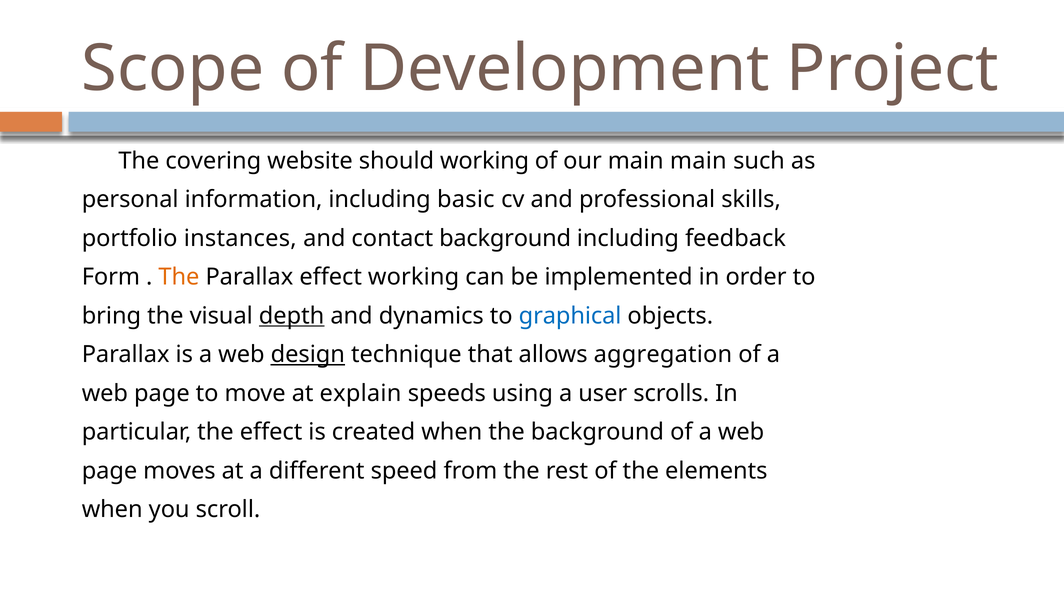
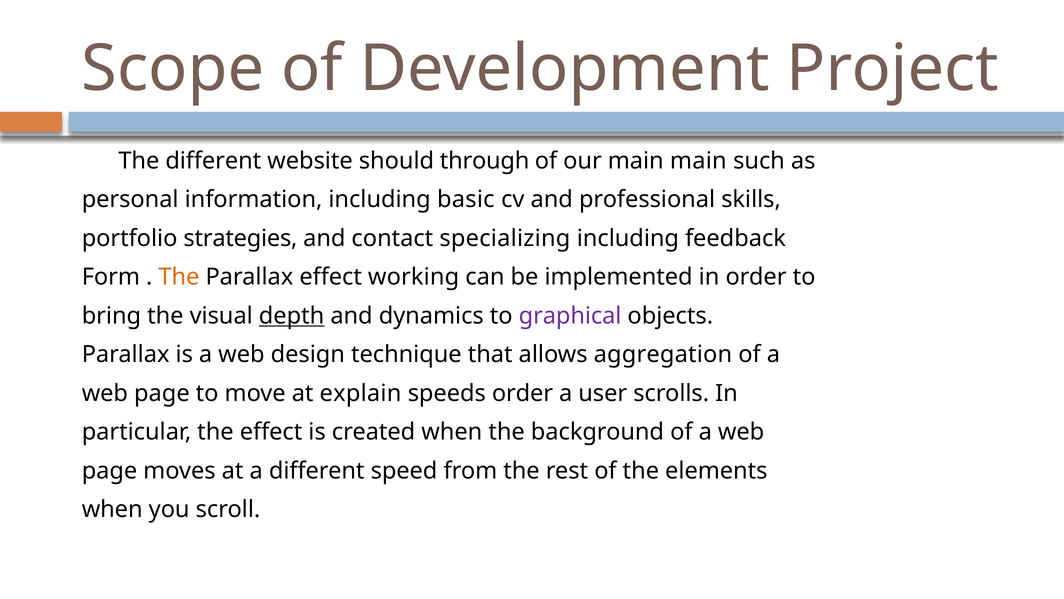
The covering: covering -> different (213, 161)
should working: working -> through (485, 161)
instances: instances -> strategies (240, 238)
contact background: background -> specializing (505, 238)
graphical colour: blue -> purple (570, 316)
design underline: present -> none (308, 354)
speeds using: using -> order (523, 393)
